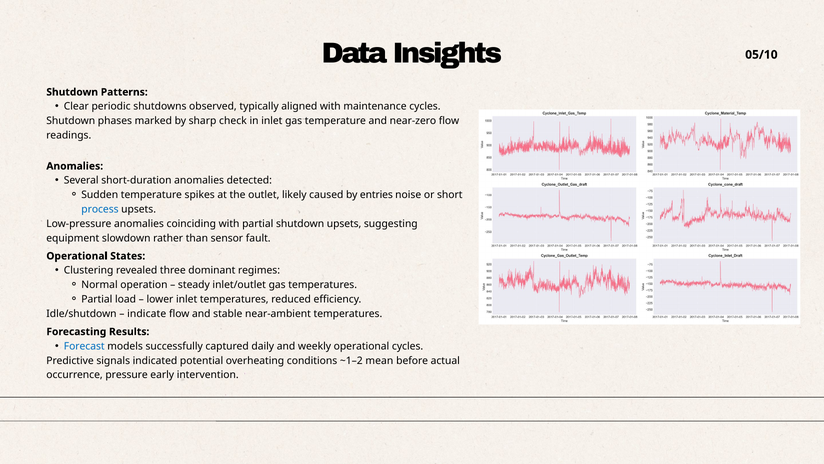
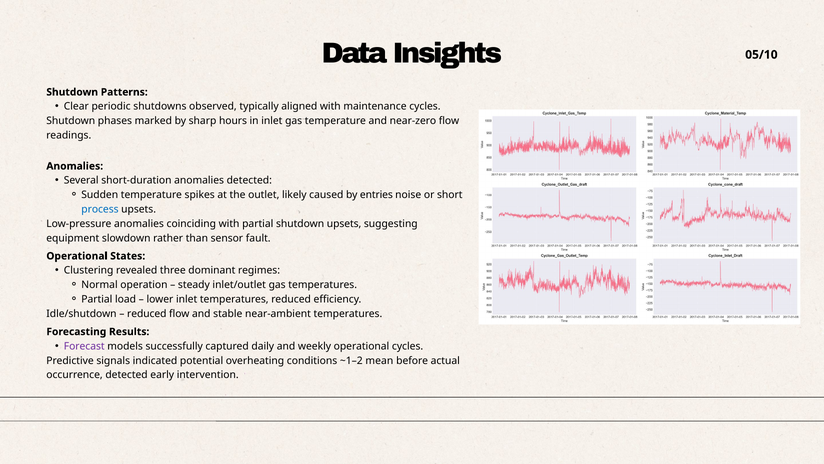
check: check -> hours (233, 121)
indicate: indicate -> reduced (147, 313)
Forecast colour: blue -> purple (84, 346)
occurrence pressure: pressure -> detected (127, 375)
